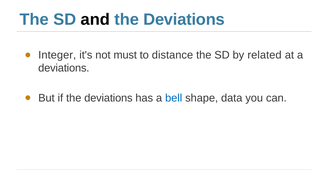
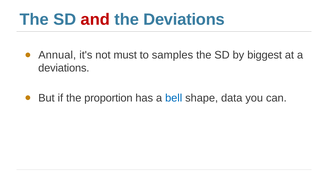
and colour: black -> red (95, 20)
Integer: Integer -> Annual (57, 55)
distance: distance -> samples (172, 55)
related: related -> biggest (265, 55)
if the deviations: deviations -> proportion (108, 98)
